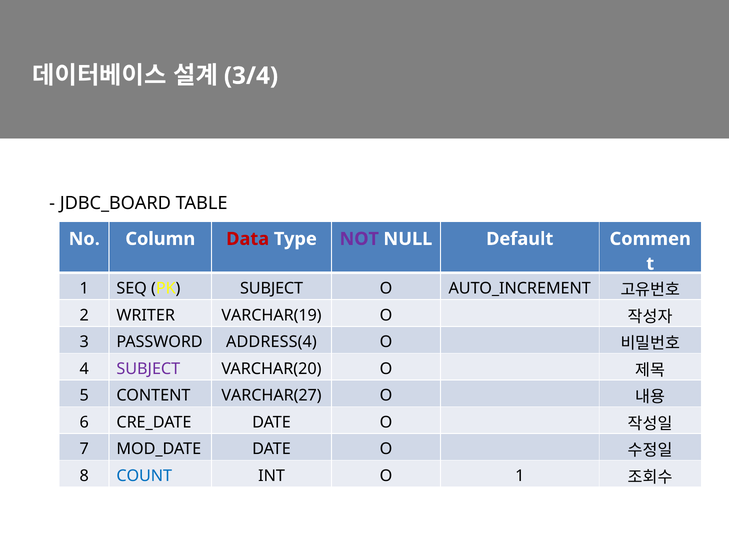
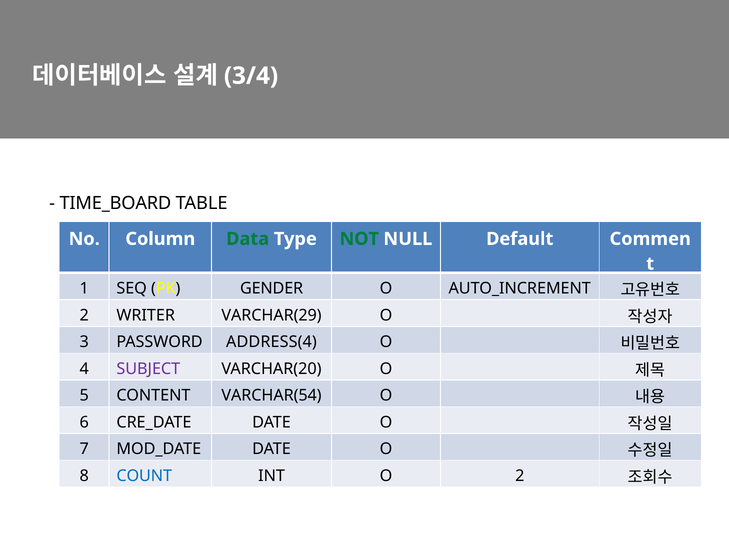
JDBC_BOARD: JDBC_BOARD -> TIME_BOARD (115, 203)
Data colour: red -> green (248, 239)
NOT colour: purple -> green (359, 239)
PK SUBJECT: SUBJECT -> GENDER (272, 288)
VARCHAR(19: VARCHAR(19 -> VARCHAR(29 (272, 315)
VARCHAR(27: VARCHAR(27 -> VARCHAR(54 (272, 395)
O 1: 1 -> 2 (520, 476)
